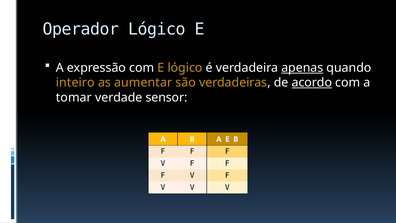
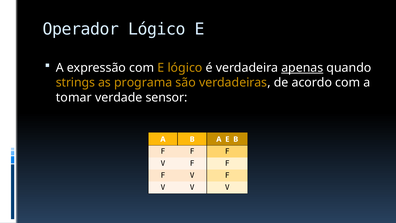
inteiro: inteiro -> strings (75, 83)
aumentar: aumentar -> programa (143, 83)
acordo underline: present -> none (312, 83)
